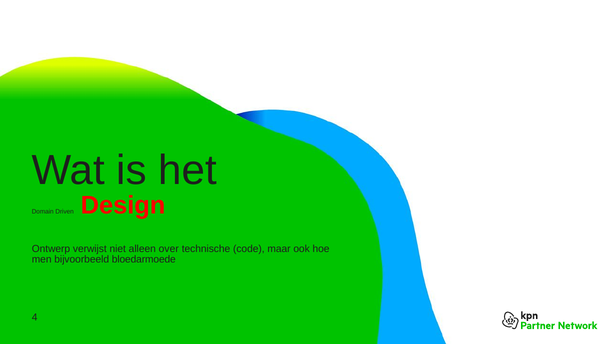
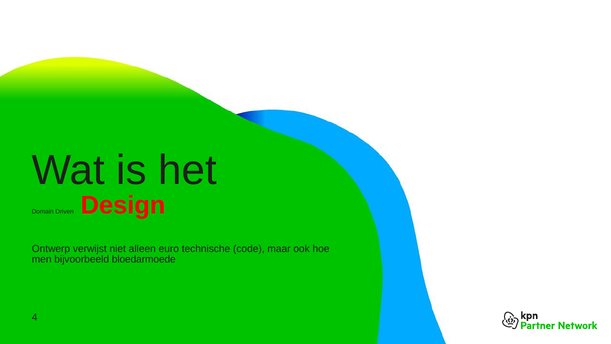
over: over -> euro (169, 249)
